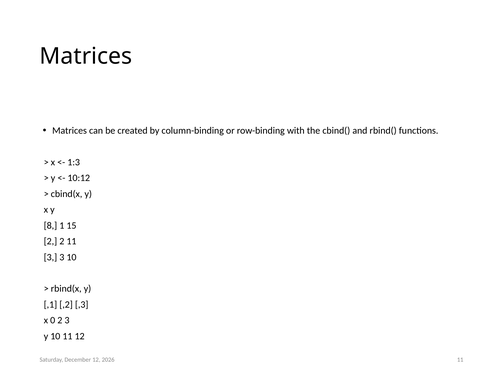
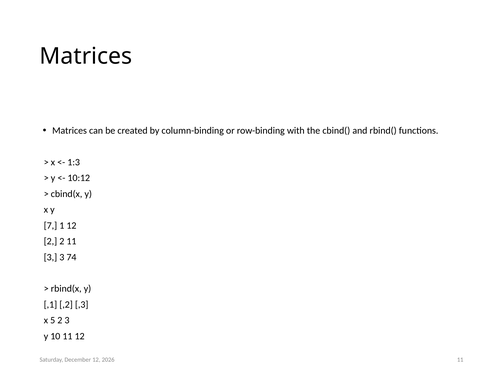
8: 8 -> 7 (50, 226)
1 15: 15 -> 12 (71, 226)
3 10: 10 -> 74 (71, 257)
0: 0 -> 5 (53, 321)
